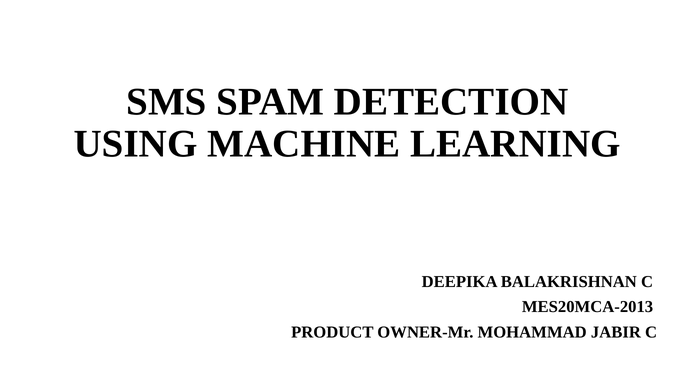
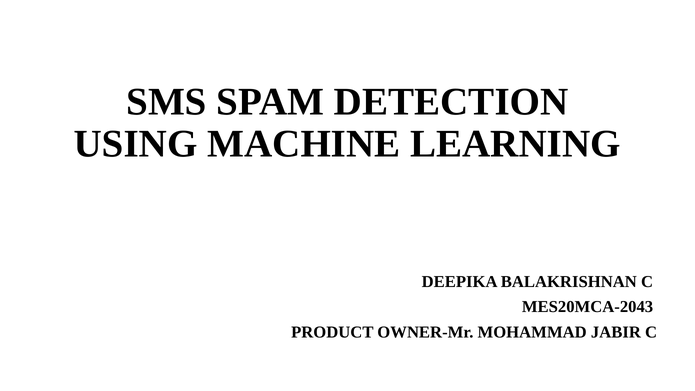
MES20MCA-2013: MES20MCA-2013 -> MES20MCA-2043 (588, 307)
